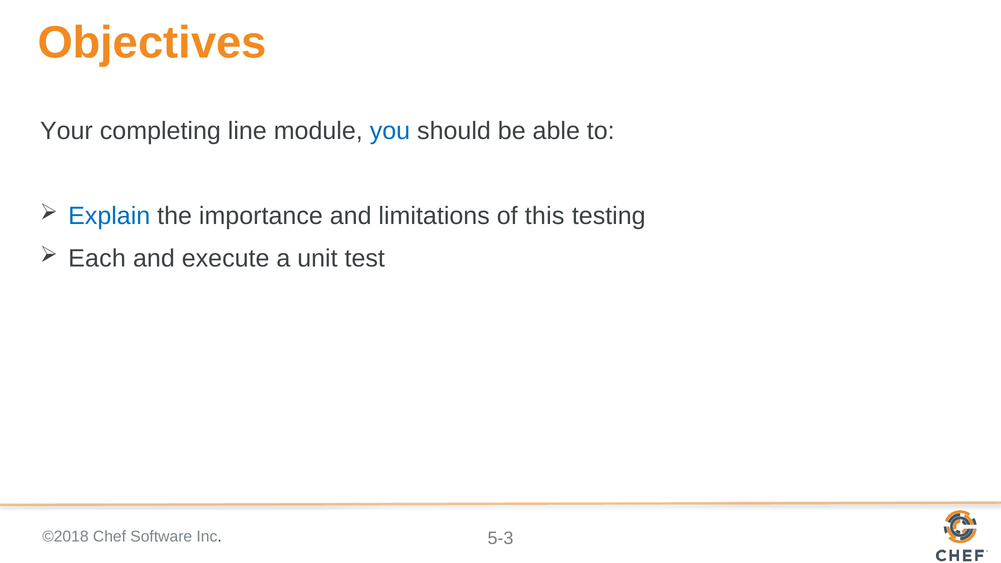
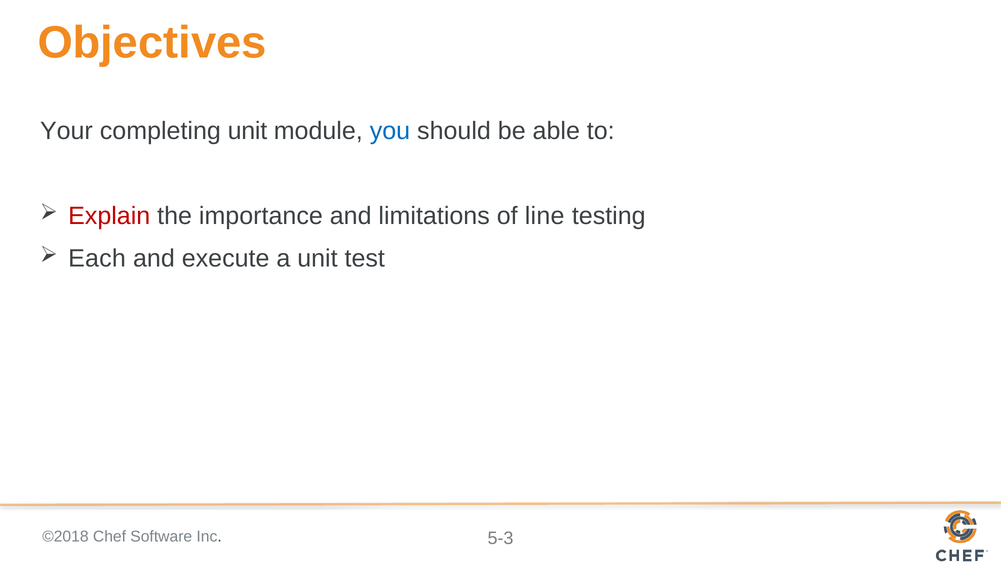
completing line: line -> unit (247, 131)
Explain colour: blue -> red (109, 216)
this: this -> line (545, 216)
